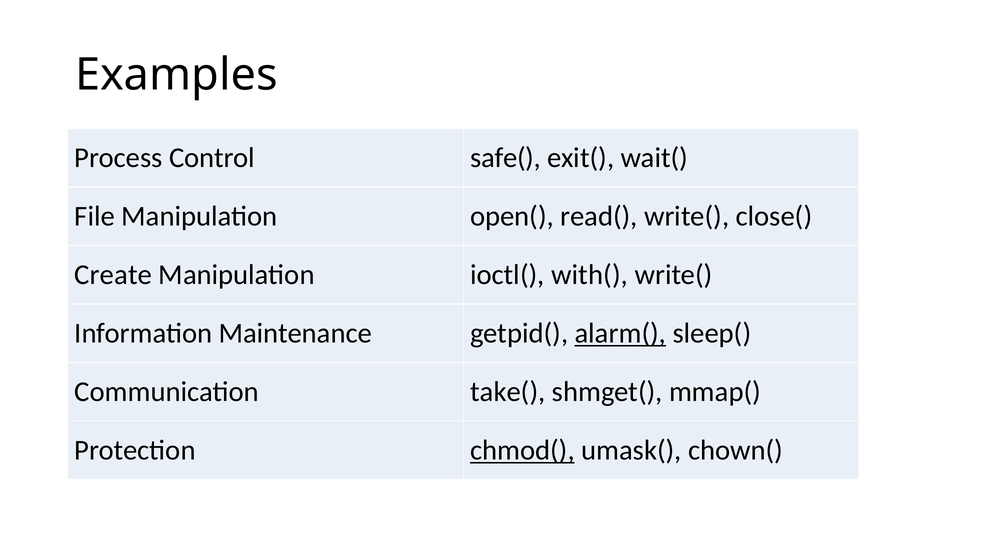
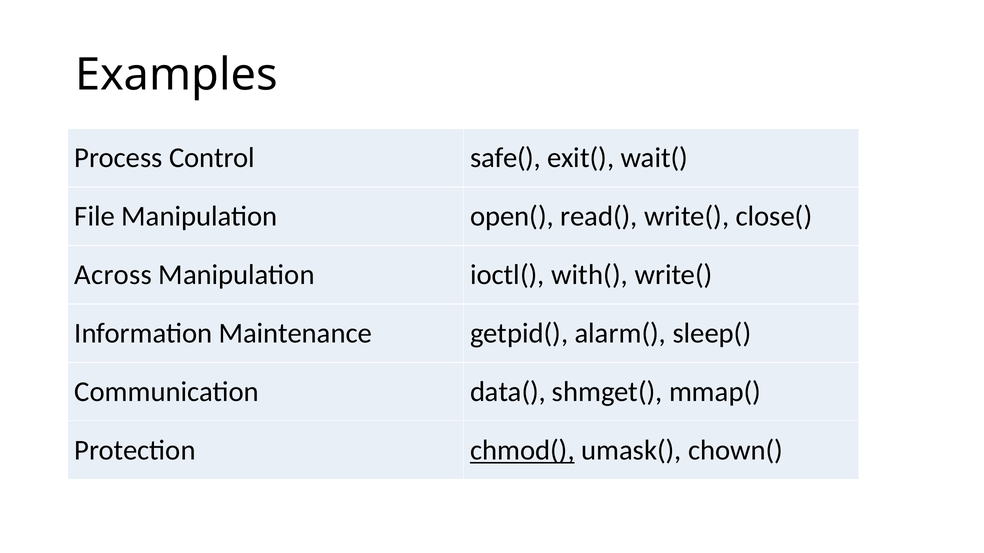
Create: Create -> Across (113, 275)
alarm( underline: present -> none (620, 334)
take(: take( -> data( (508, 392)
